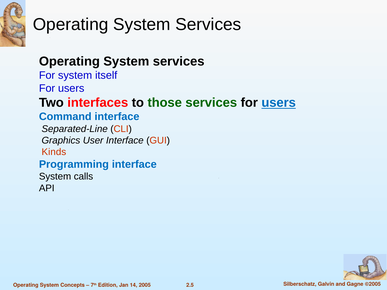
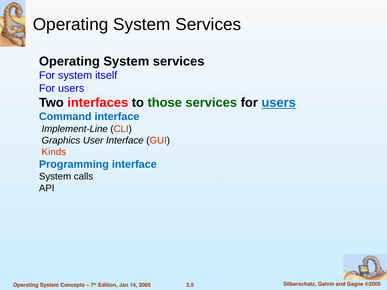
Separated-Line: Separated-Line -> Implement-Line (75, 129)
